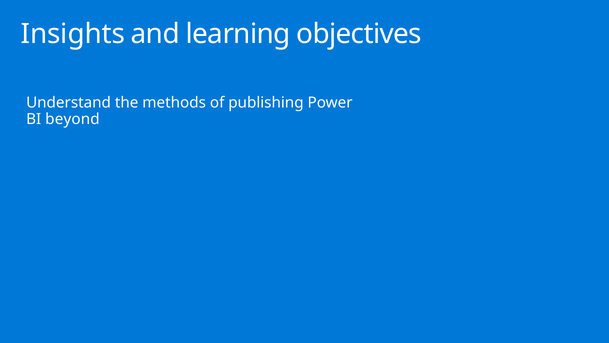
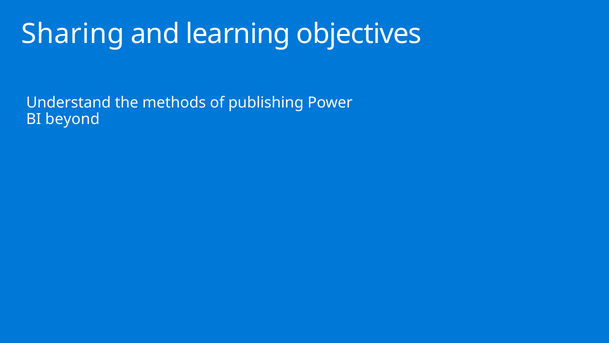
Insights: Insights -> Sharing (73, 34)
